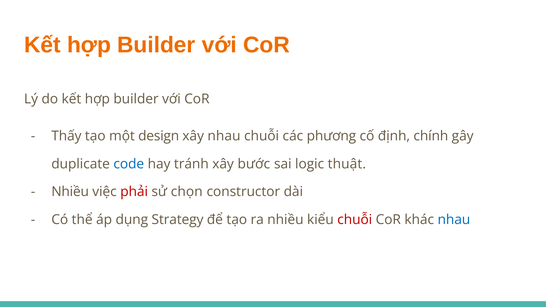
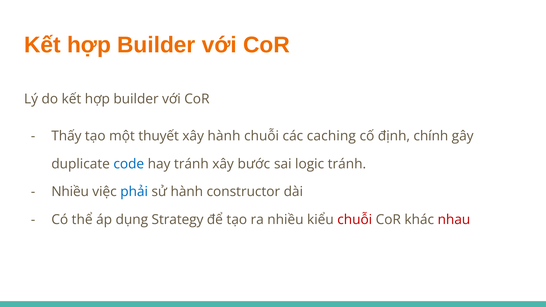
design: design -> thuyết (159, 136)
xây nhau: nhau -> hành (224, 136)
phương: phương -> caching (331, 136)
logic thuật: thuật -> tránh (347, 164)
phải colour: red -> blue (134, 192)
sử chọn: chọn -> hành (187, 192)
nhau colour: blue -> red (454, 220)
